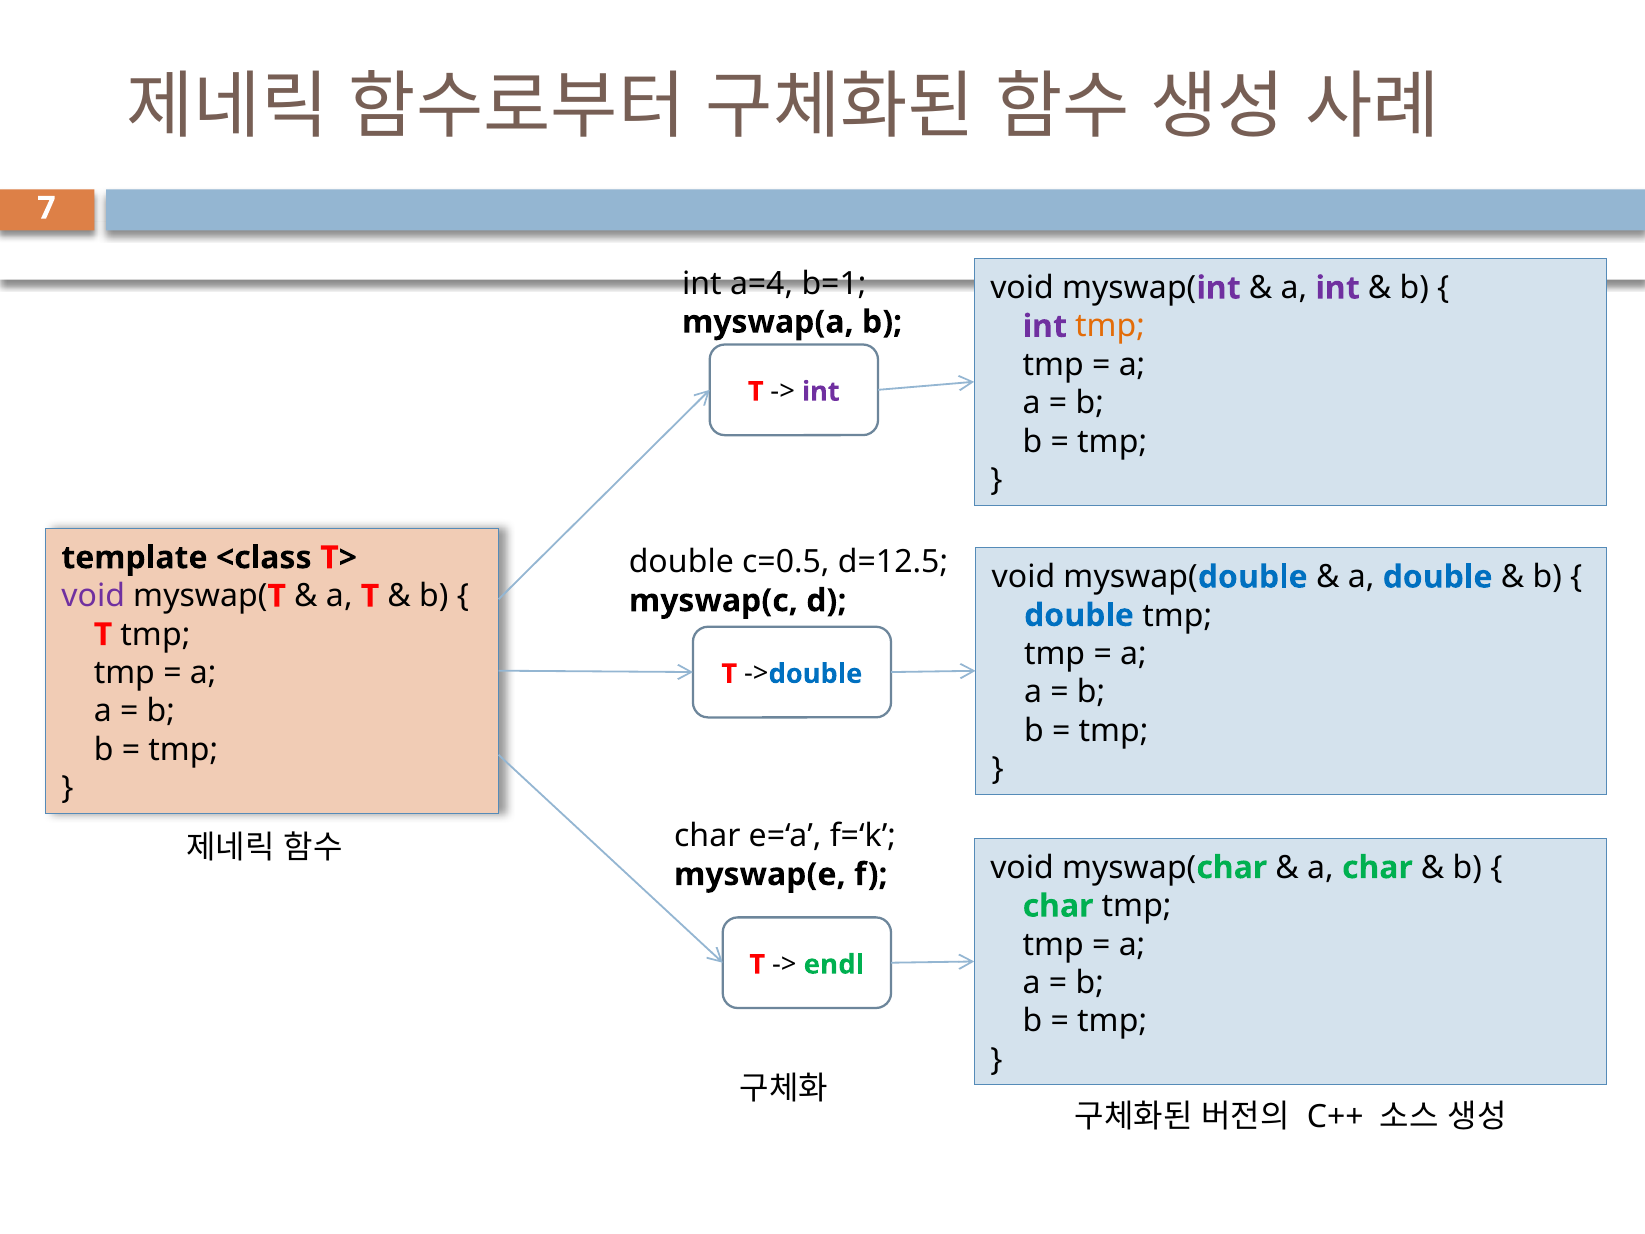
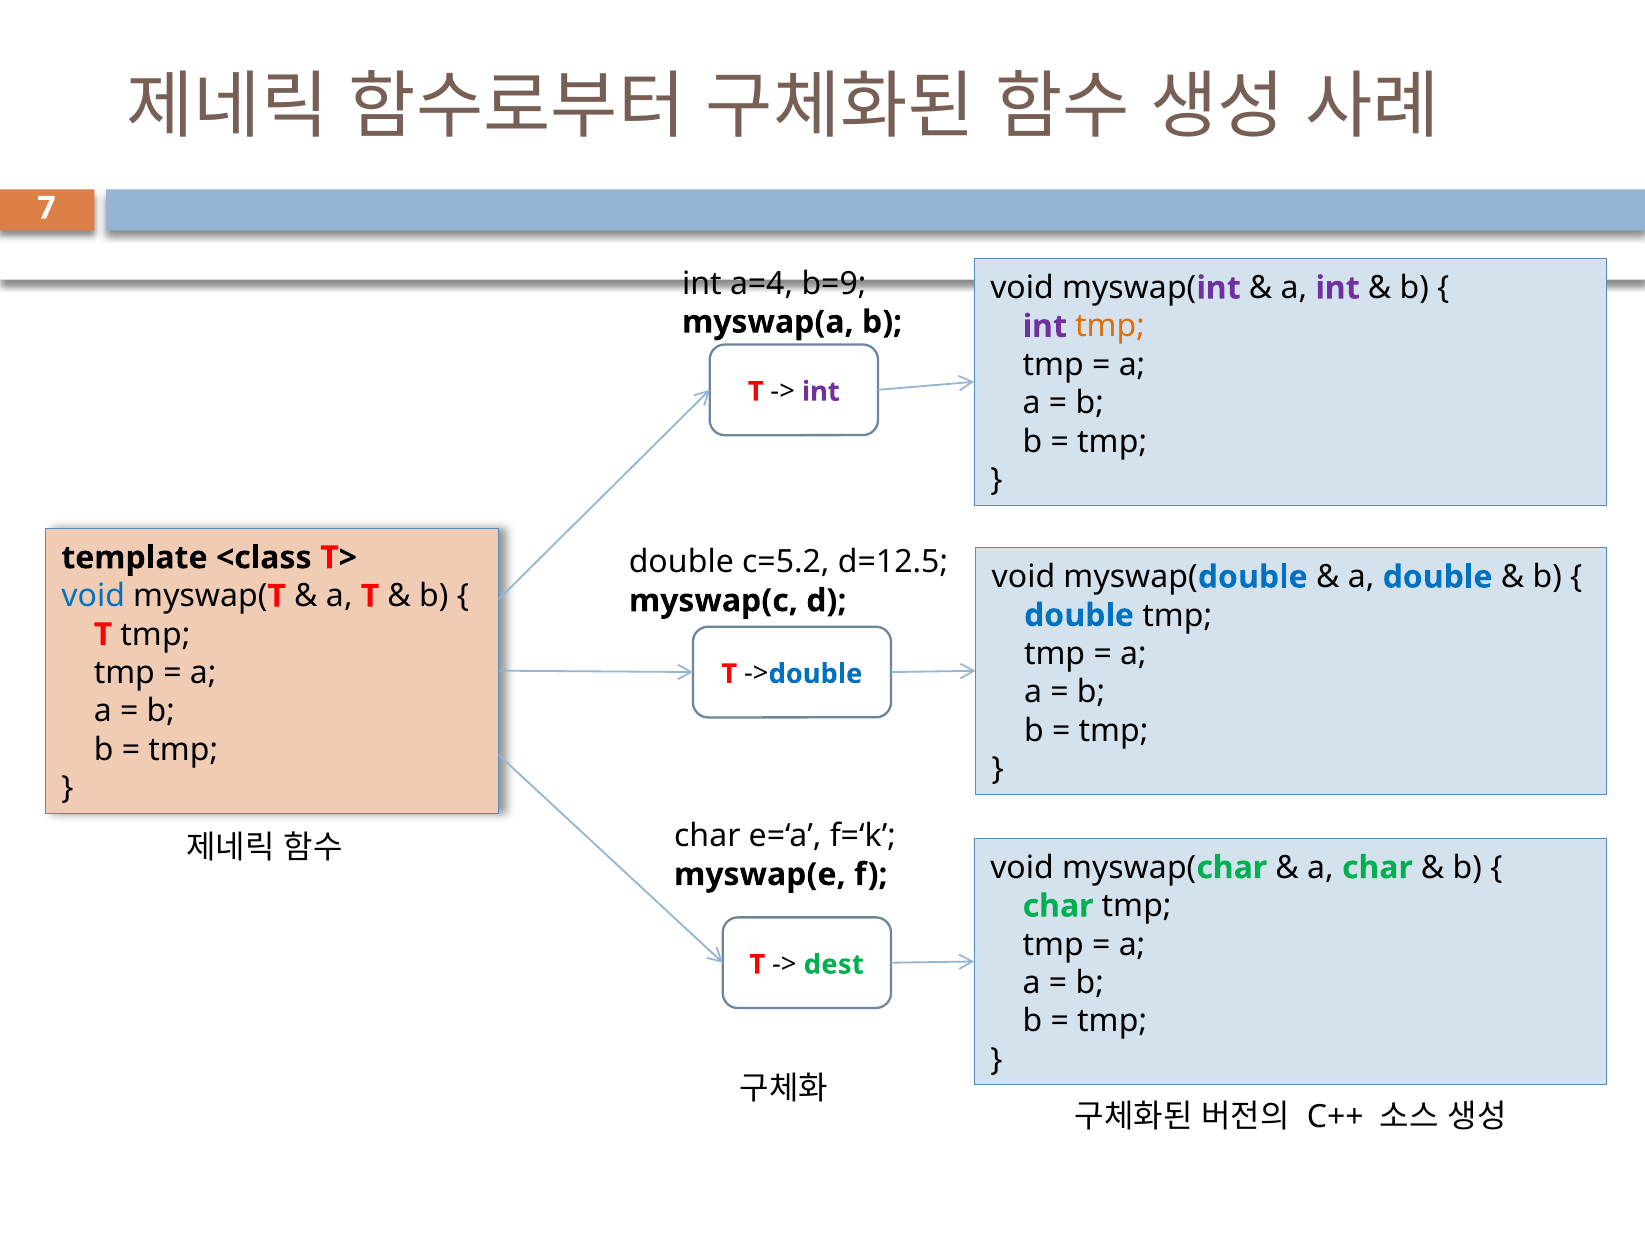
b=1: b=1 -> b=9 (834, 284)
c=0.5: c=0.5 -> c=5.2 (786, 562)
void colour: purple -> blue (93, 596)
endl: endl -> dest (834, 964)
